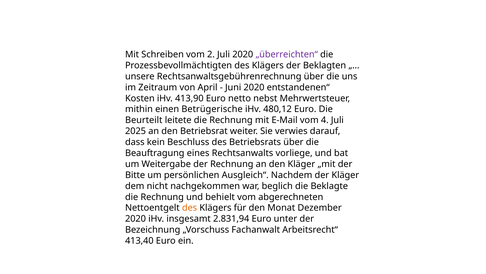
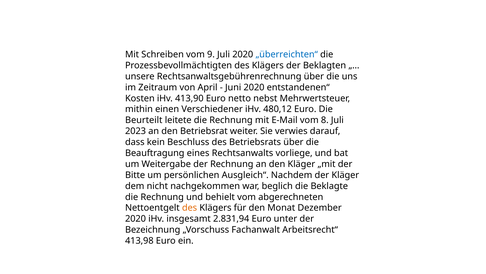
2: 2 -> 9 (211, 54)
„überreichten“ colour: purple -> blue (287, 54)
Betrügerische: Betrügerische -> Verschiedener (212, 109)
4: 4 -> 8 (325, 120)
2025: 2025 -> 2023 (136, 131)
413,40: 413,40 -> 413,98 (139, 240)
